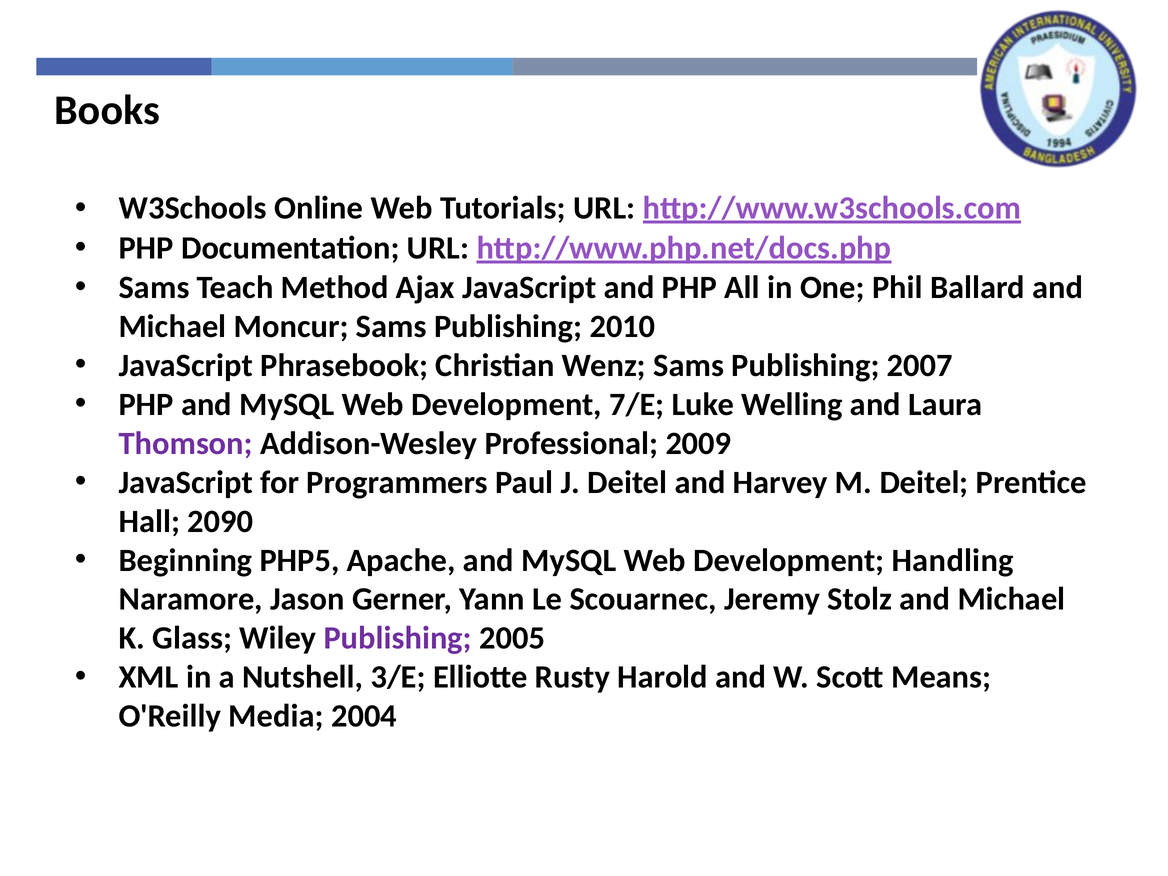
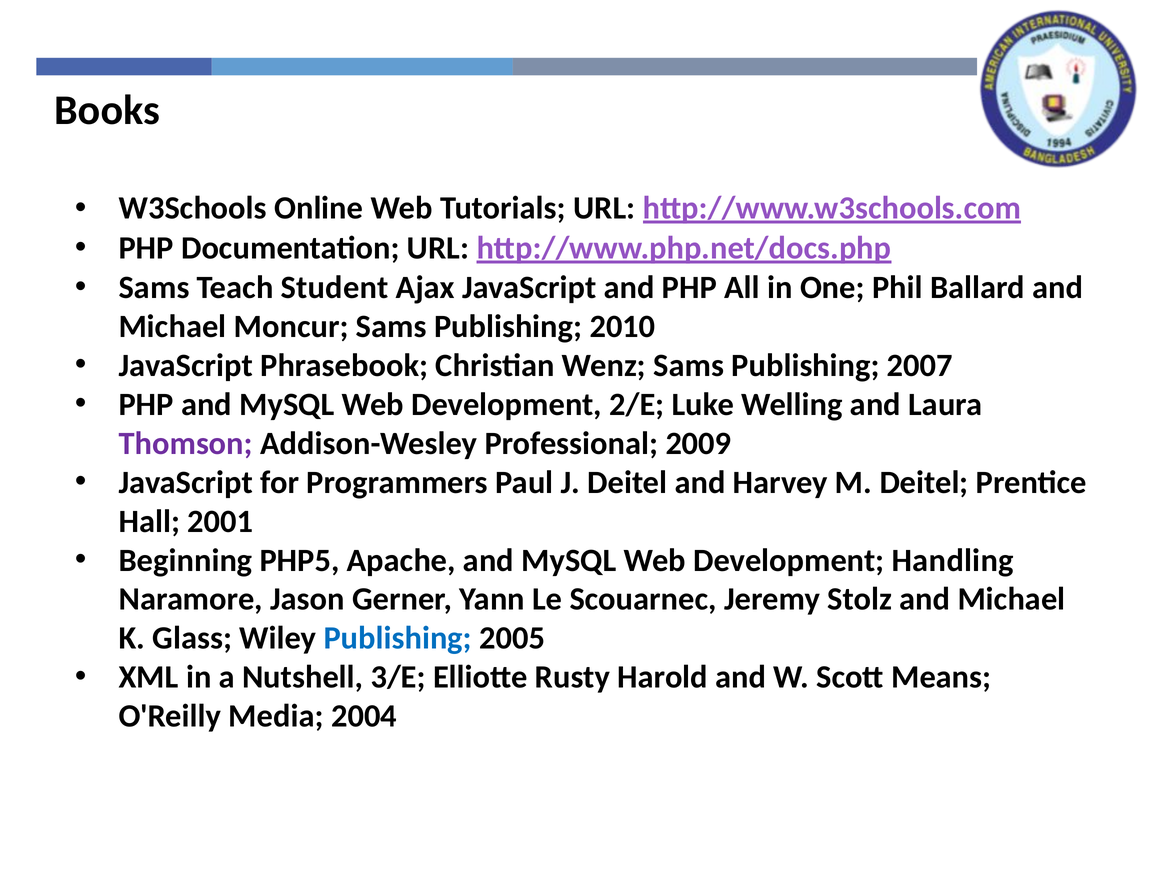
Method: Method -> Student (335, 288)
7/E: 7/E -> 2/E (637, 405)
2090: 2090 -> 2001 (220, 521)
Publishing colour: purple -> blue (398, 638)
